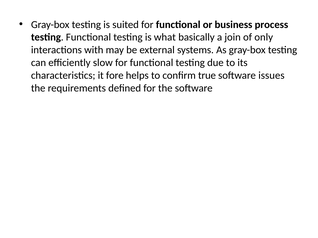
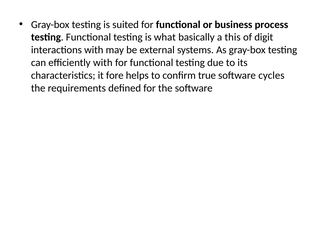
join: join -> this (233, 37)
only: only -> digit (264, 37)
efficiently slow: slow -> with (103, 63)
issues: issues -> cycles (271, 75)
